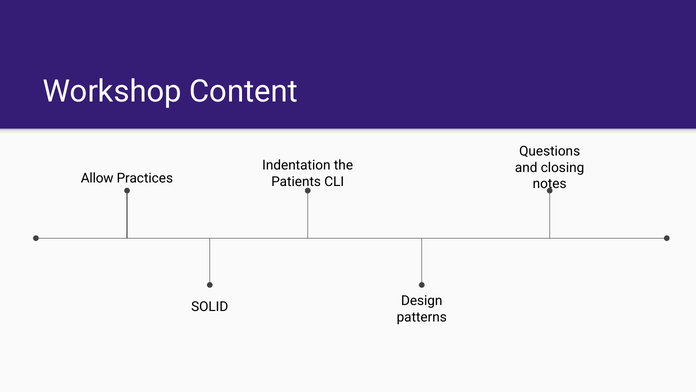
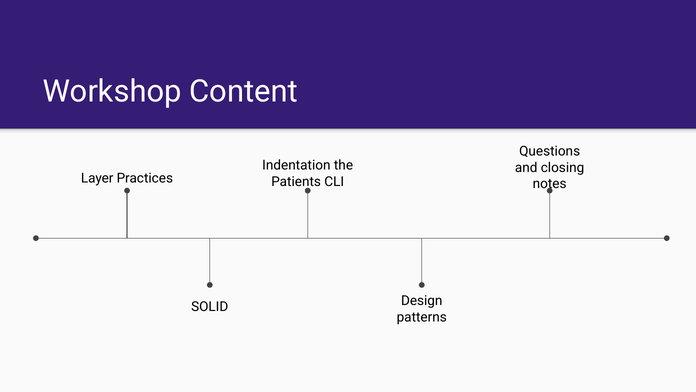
Allow: Allow -> Layer (97, 178)
